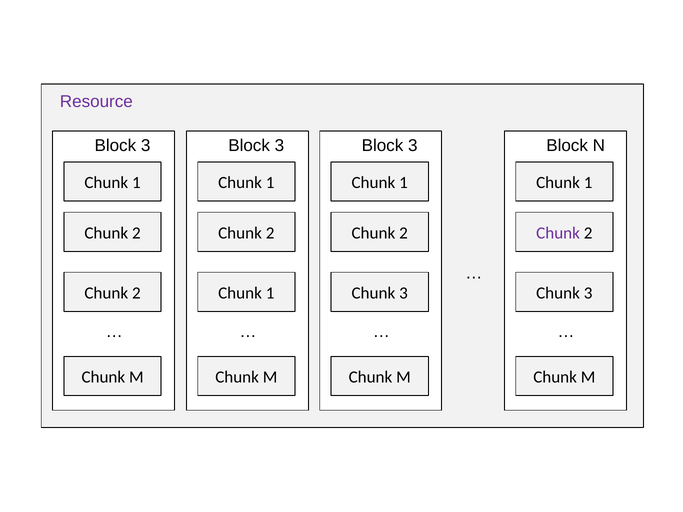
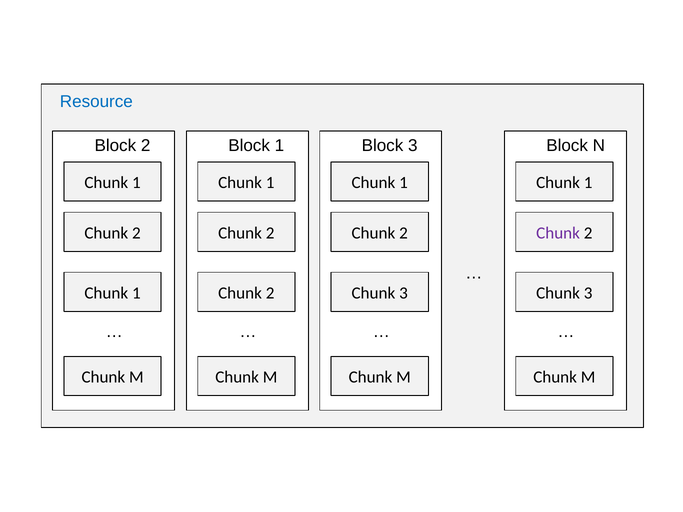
Resource colour: purple -> blue (96, 101)
3: 3 -> 2 (146, 146)
3: 3 -> 1 (279, 146)
2: 2 -> 1 (136, 293)
1: 1 -> 2 (270, 293)
